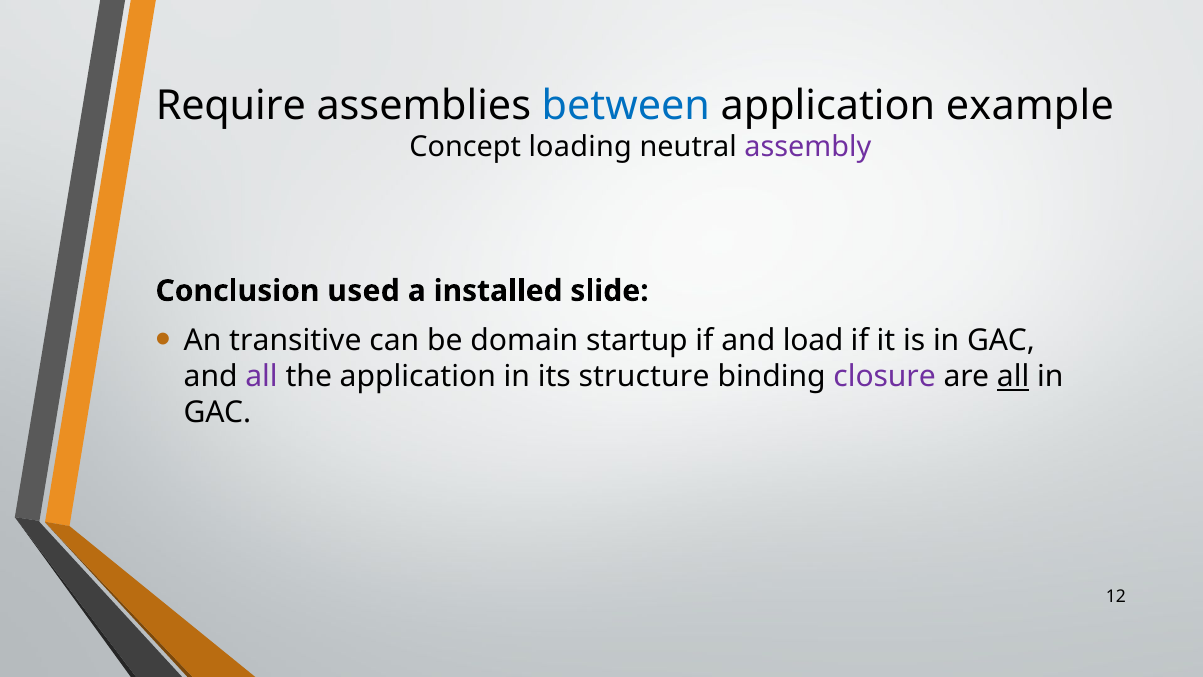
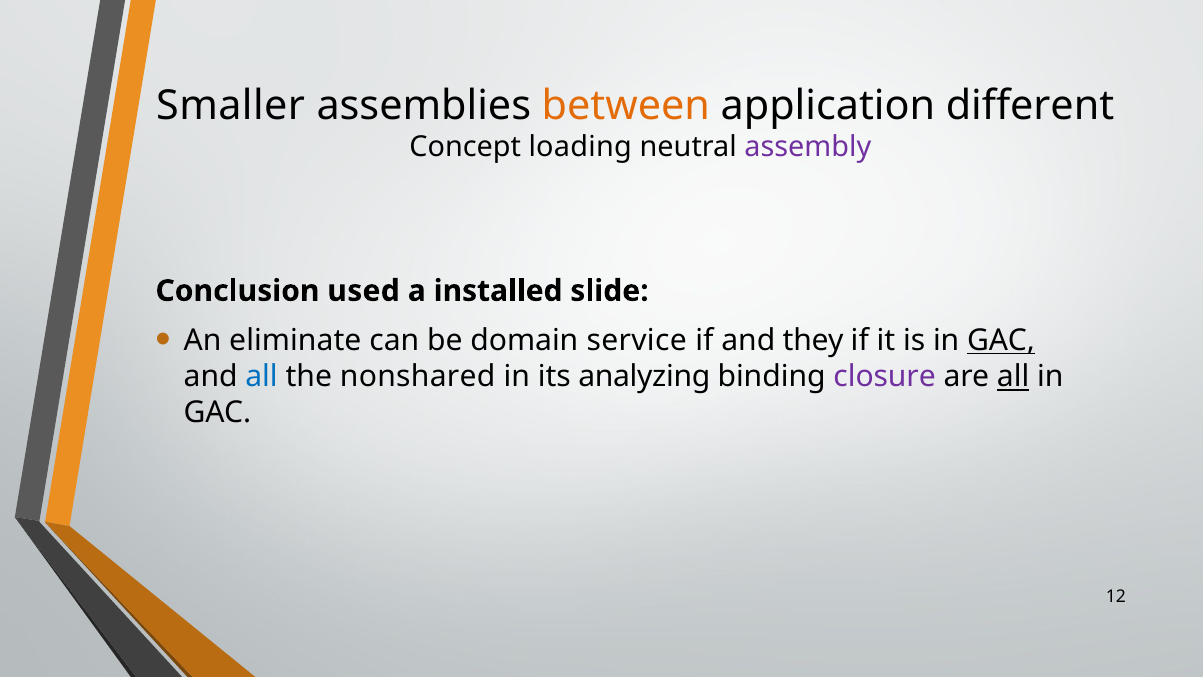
Require: Require -> Smaller (231, 106)
between colour: blue -> orange (626, 106)
example: example -> different (1030, 106)
transitive: transitive -> eliminate (295, 340)
startup: startup -> service (637, 340)
load: load -> they (813, 340)
GAC underline: none -> present (1001, 340)
all colour: purple -> blue (262, 377)
the application: application -> nonshared (418, 377)
structure: structure -> analyzing (644, 377)
